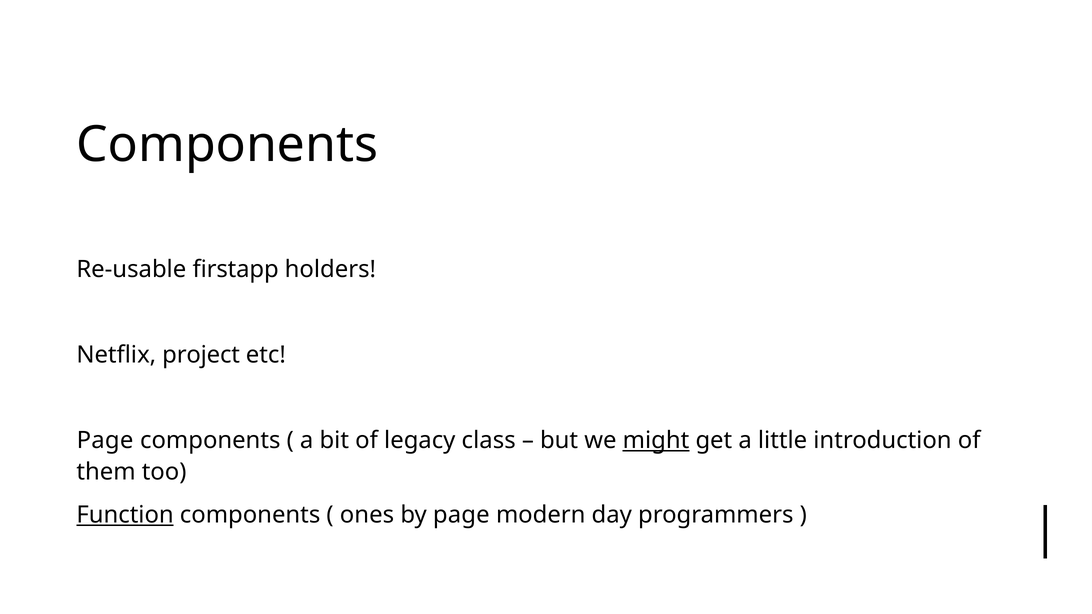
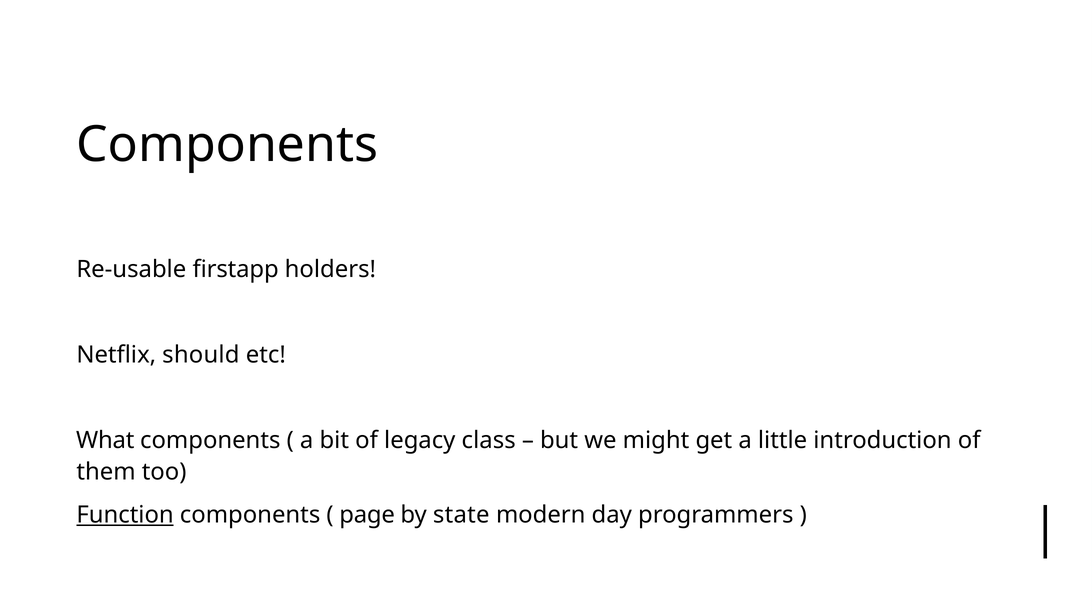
project: project -> should (201, 355)
Page: Page -> What (105, 441)
might underline: present -> none (656, 441)
ones: ones -> page (367, 515)
by page: page -> state (461, 515)
